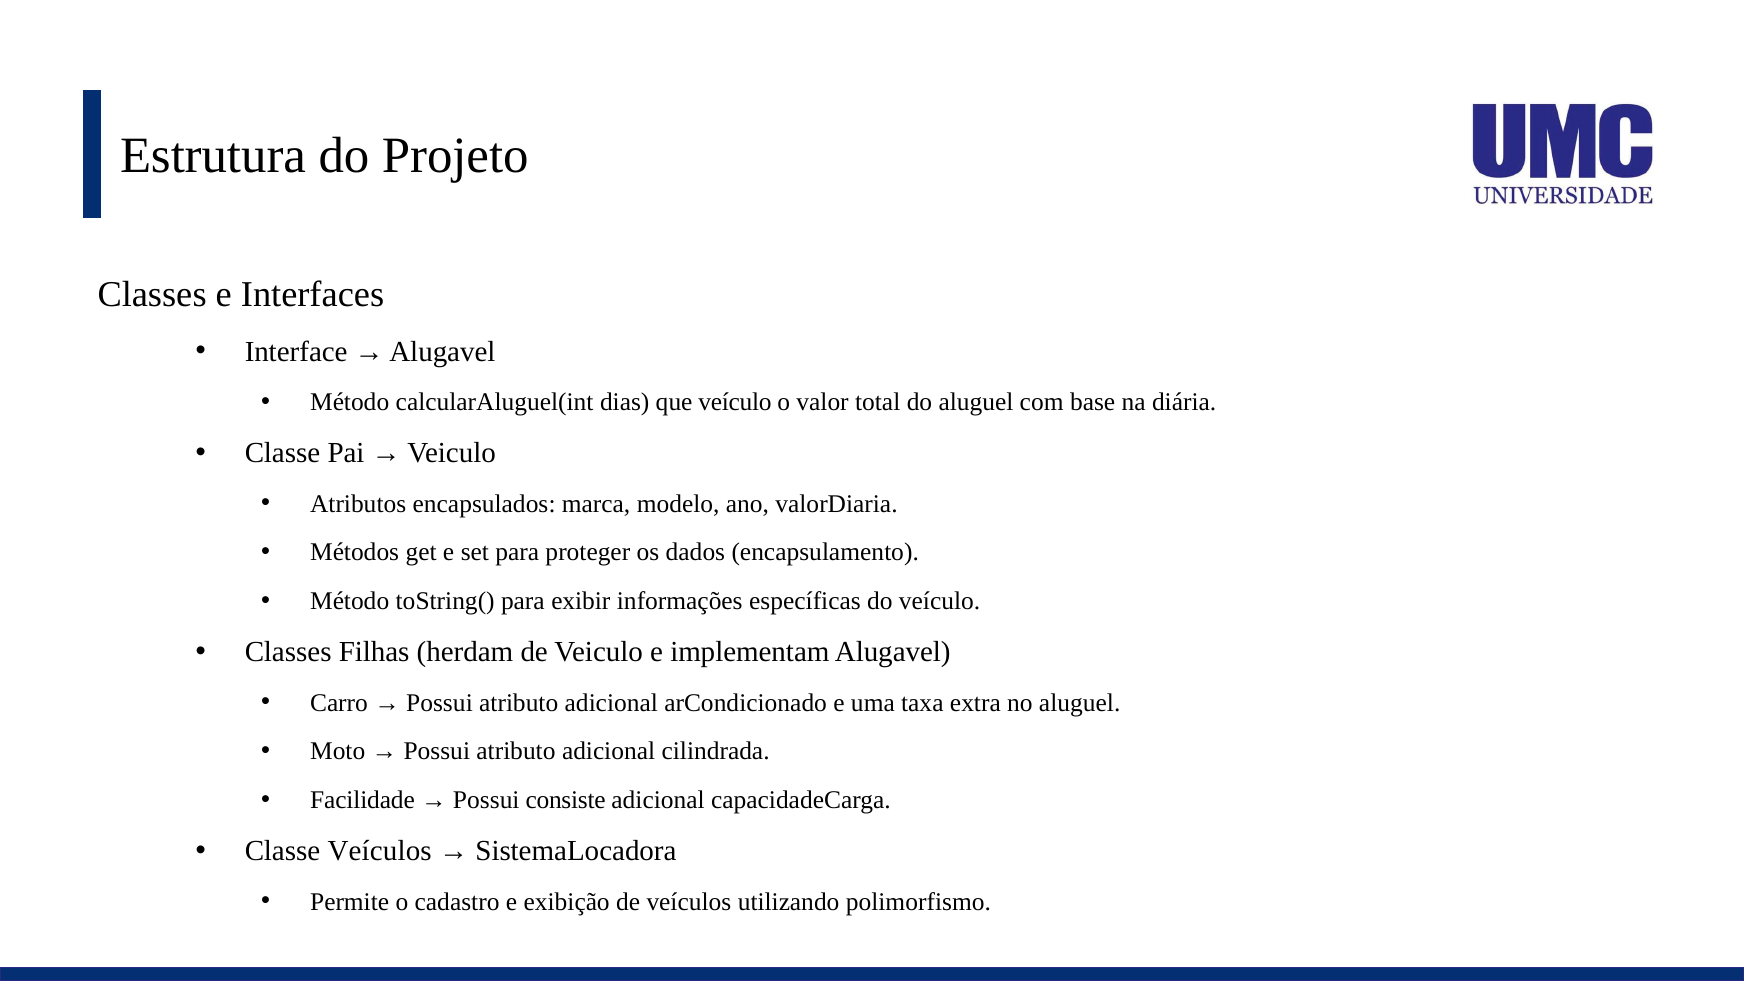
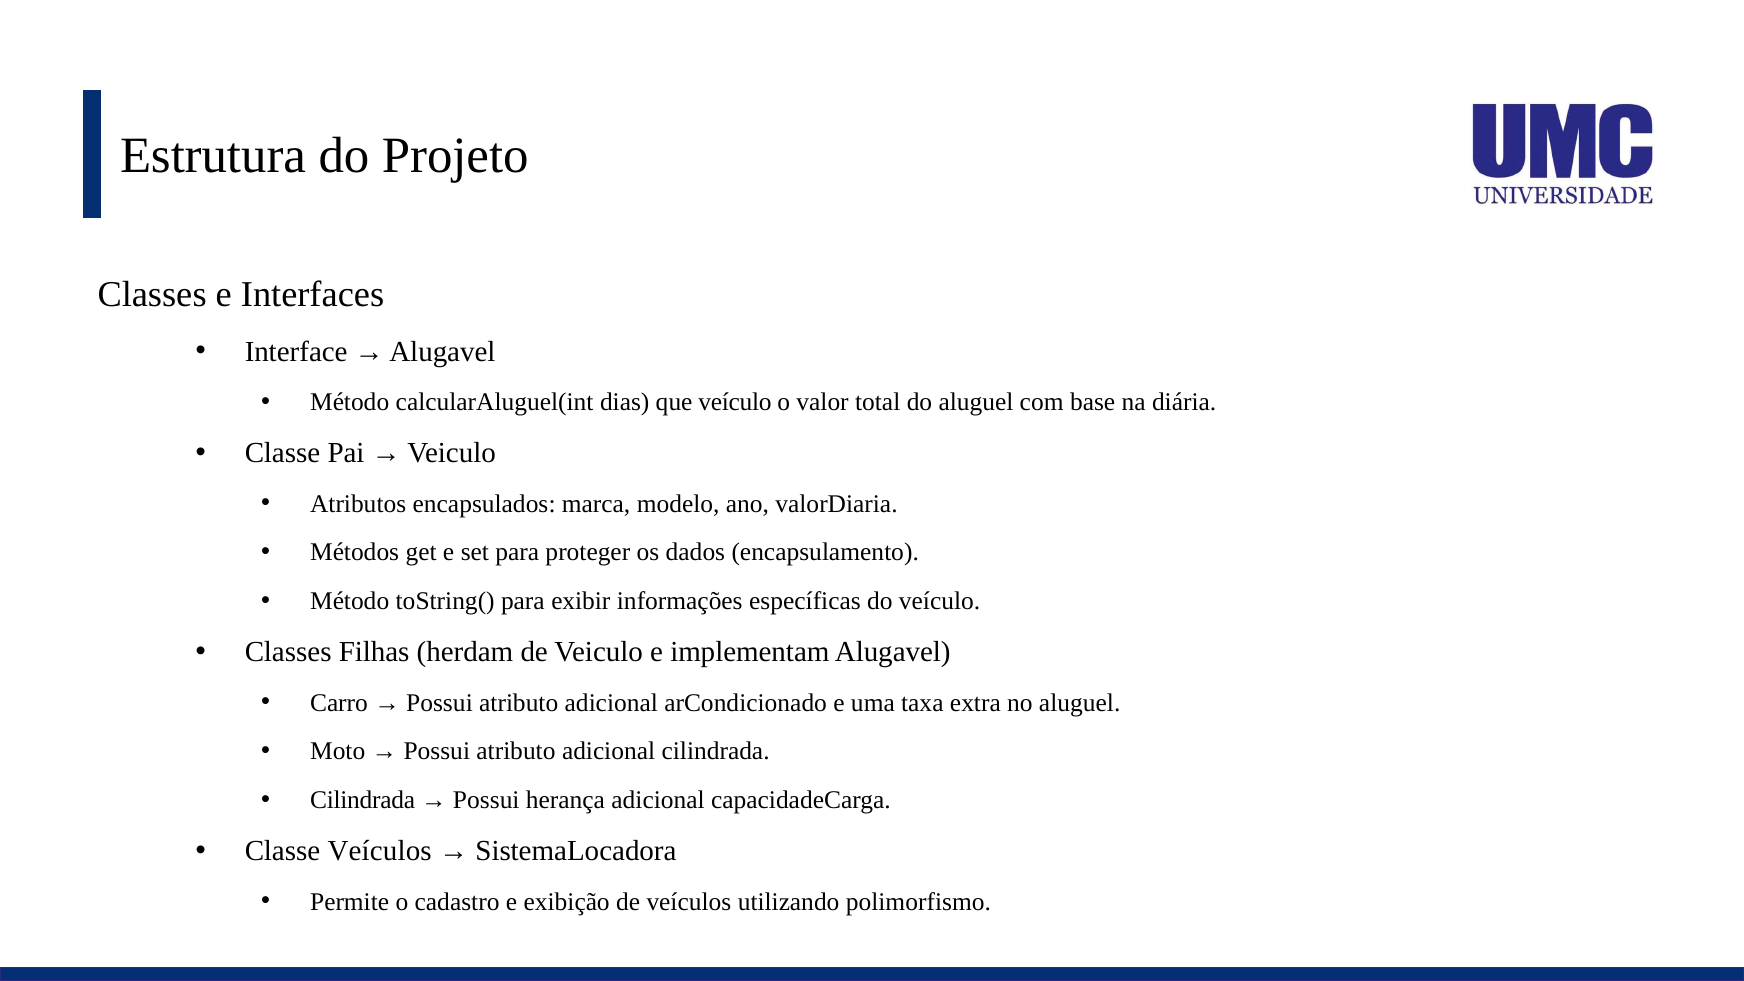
Facilidade: Facilidade -> Cilindrada (363, 800)
consiste: consiste -> herança (565, 800)
